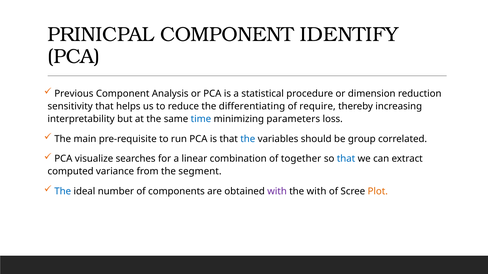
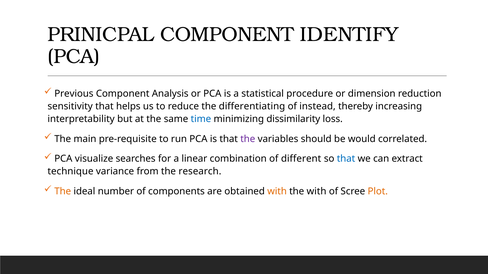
require: require -> instead (318, 107)
parameters: parameters -> dissimilarity (293, 119)
the colour: blue -> purple (248, 139)
group: group -> would (362, 139)
together: together -> different (301, 159)
computed: computed -> technique (71, 172)
segment: segment -> research (200, 172)
The colour: blue -> orange (63, 192)
with colour: purple -> orange (277, 192)
